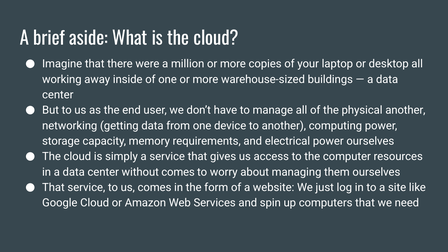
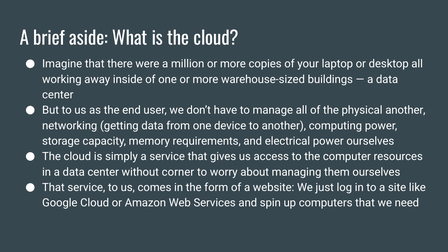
without comes: comes -> corner (178, 172)
